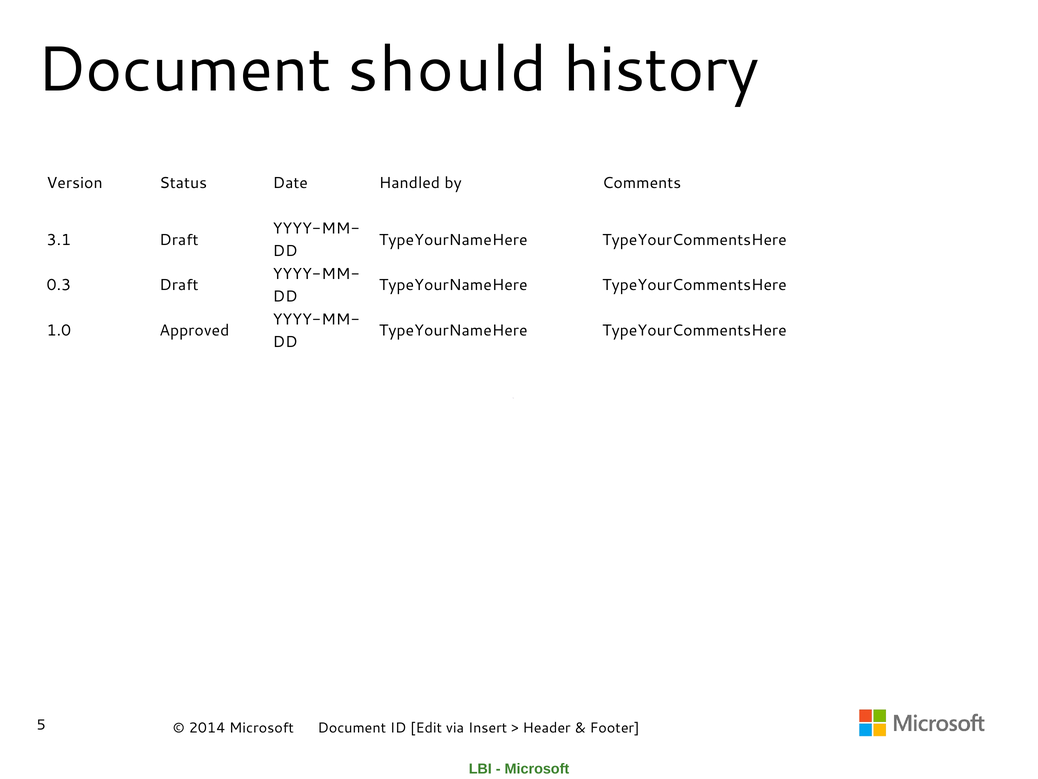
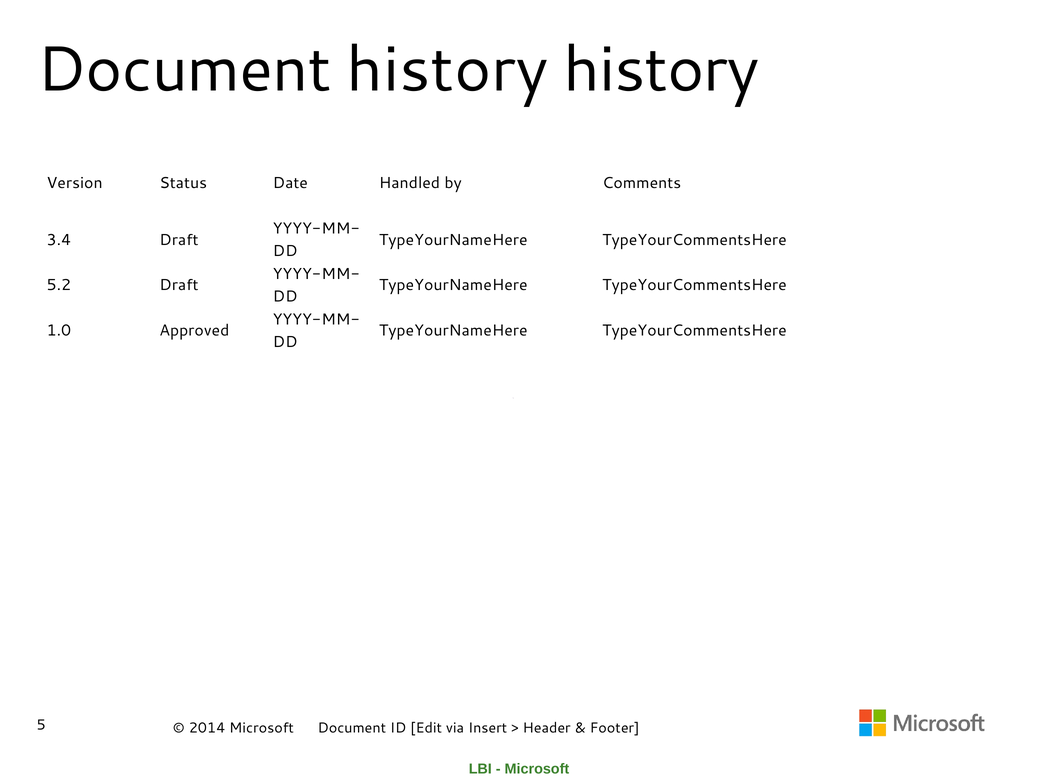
Document should: should -> history (448, 70)
3.1: 3.1 -> 3.4 (59, 240)
0.3: 0.3 -> 5.2 (59, 285)
